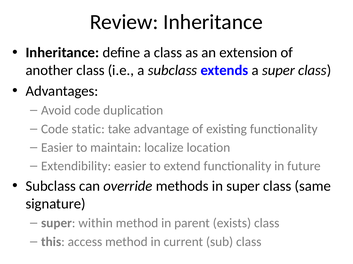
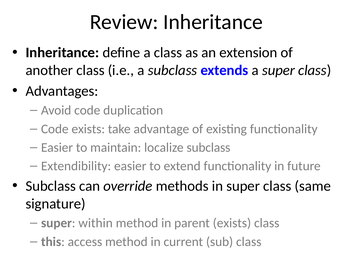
Code static: static -> exists (88, 129)
localize location: location -> subclass (208, 148)
